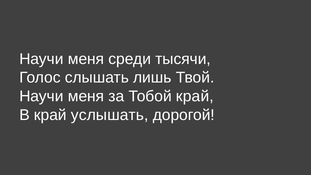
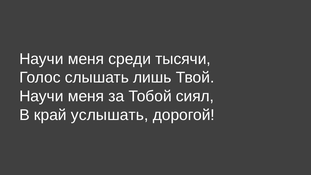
Тобой край: край -> сиял (195, 96)
